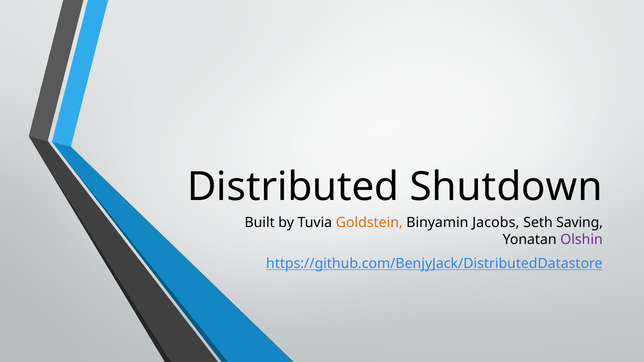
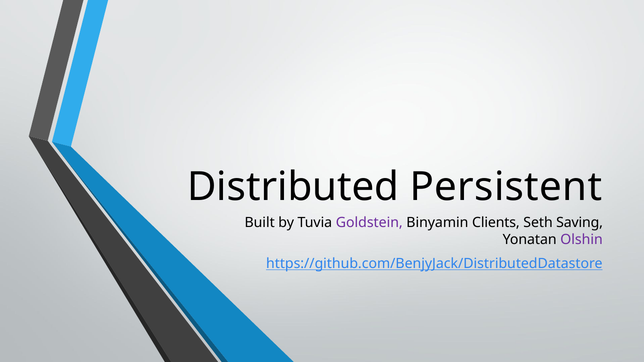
Shutdown: Shutdown -> Persistent (506, 187)
Goldstein colour: orange -> purple (369, 223)
Jacobs: Jacobs -> Clients (496, 223)
